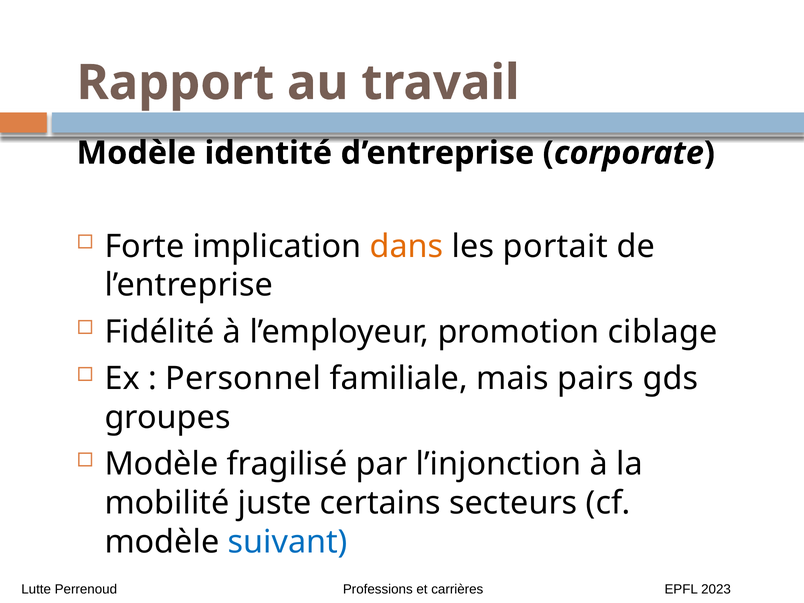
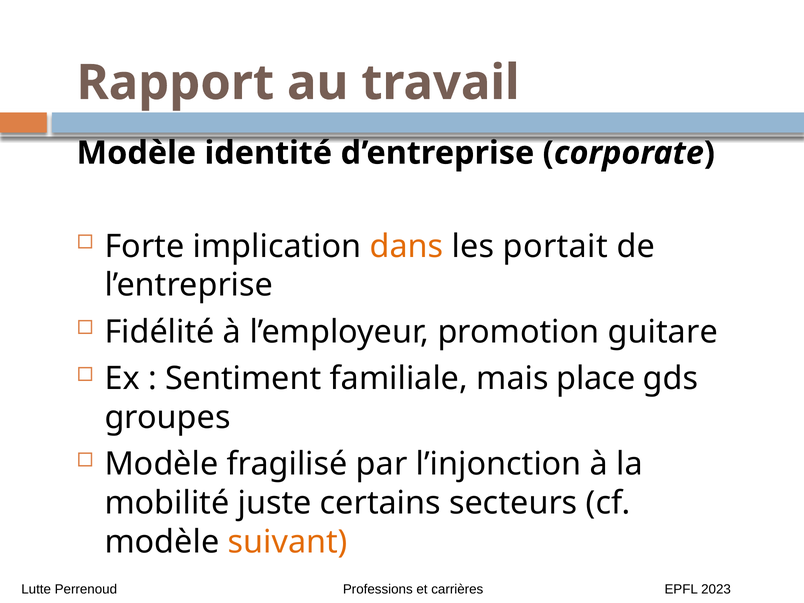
ciblage: ciblage -> guitare (663, 332)
Personnel: Personnel -> Sentiment (243, 379)
pairs: pairs -> place (596, 379)
suivant colour: blue -> orange (288, 542)
